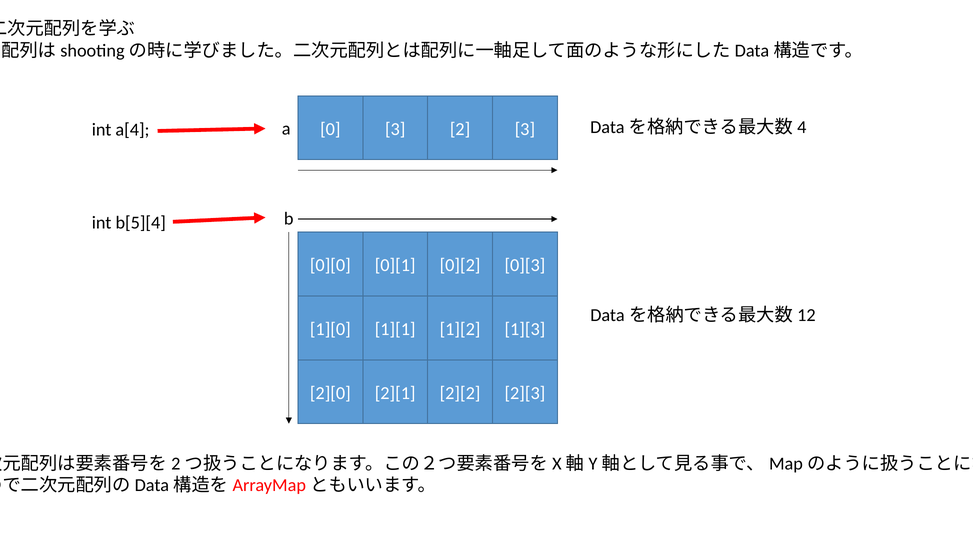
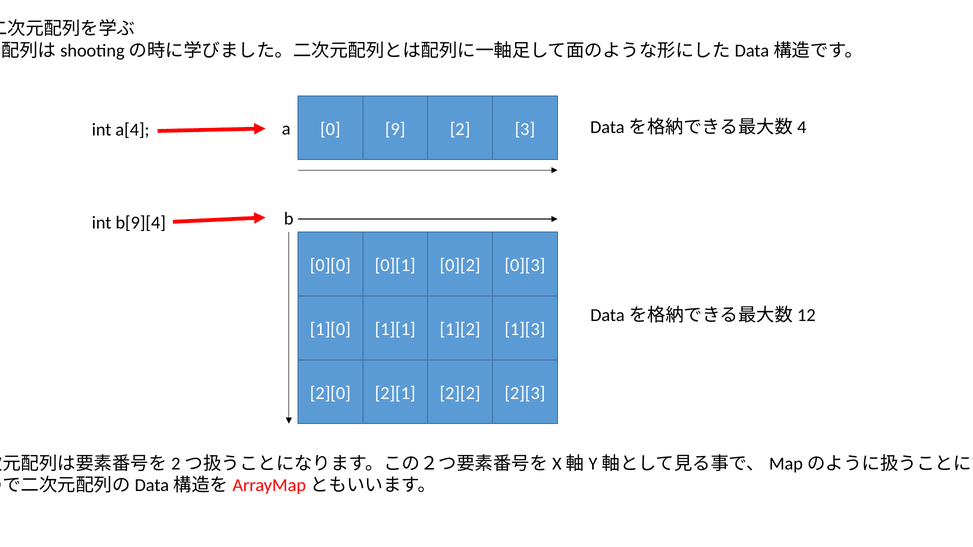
0 3: 3 -> 9 (395, 129)
b[5][4: b[5][4 -> b[9][4 (141, 223)
